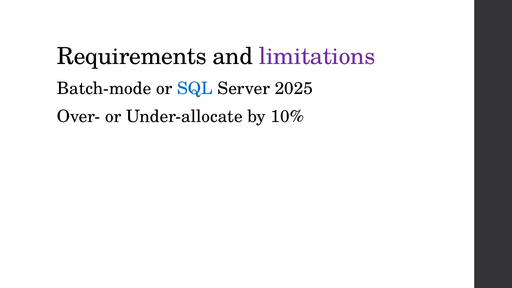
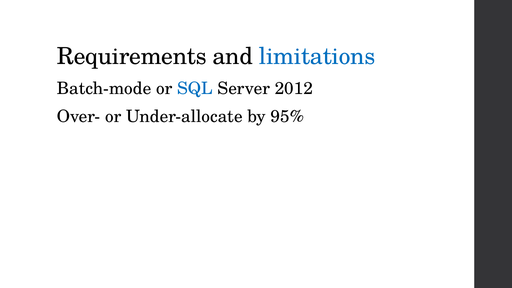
limitations colour: purple -> blue (317, 56)
2025: 2025 -> 2012 (294, 89)
10%: 10% -> 95% (287, 117)
